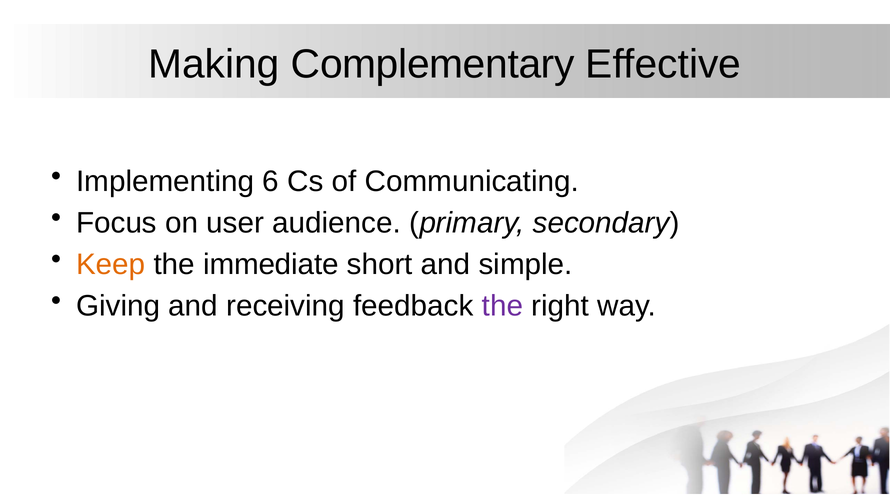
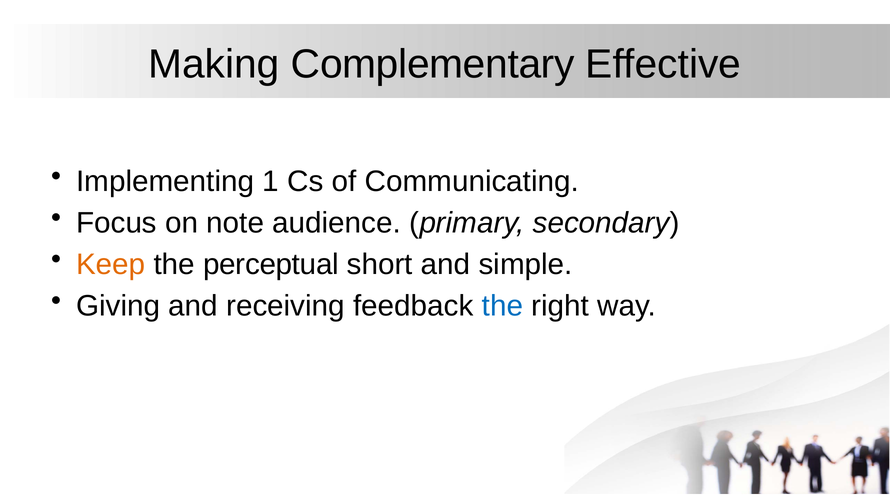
6: 6 -> 1 (271, 182)
user: user -> note (235, 223)
immediate: immediate -> perceptual (271, 265)
the colour: purple -> blue (502, 306)
